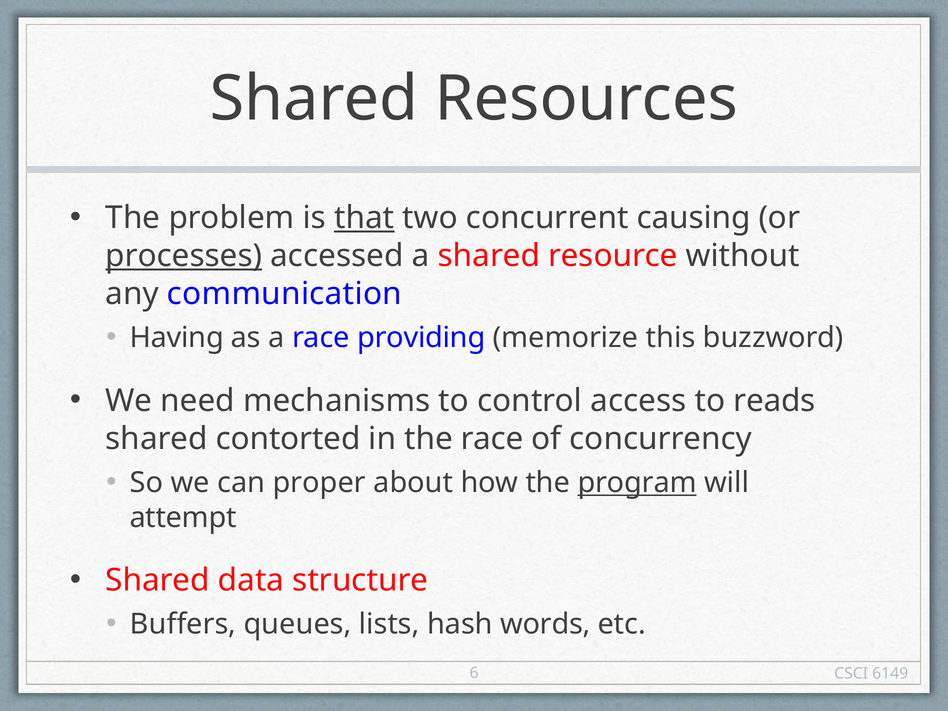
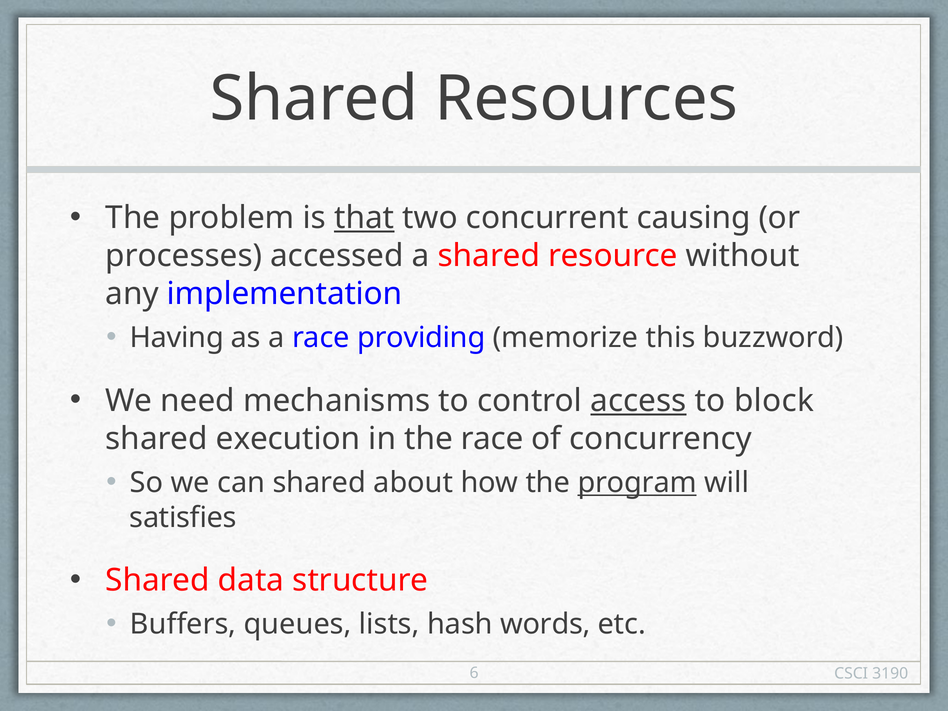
processes underline: present -> none (184, 256)
communication: communication -> implementation (285, 294)
access underline: none -> present (638, 401)
reads: reads -> block (774, 401)
contorted: contorted -> execution (288, 439)
can proper: proper -> shared (319, 483)
attempt: attempt -> satisfies (183, 517)
6149: 6149 -> 3190 (890, 674)
